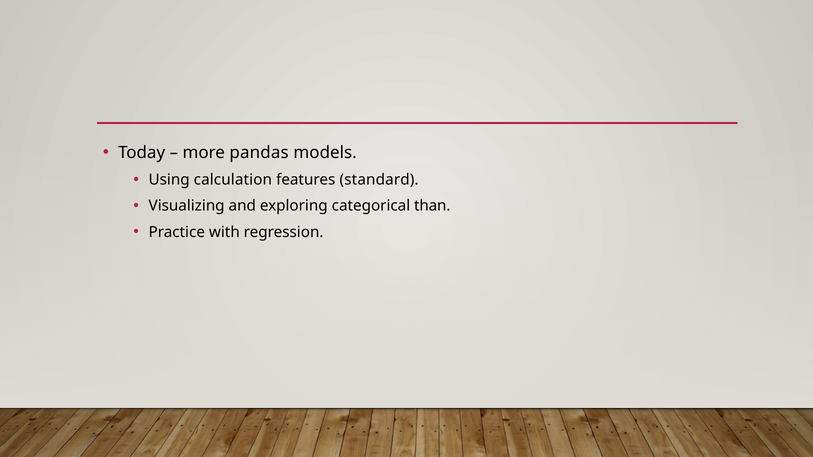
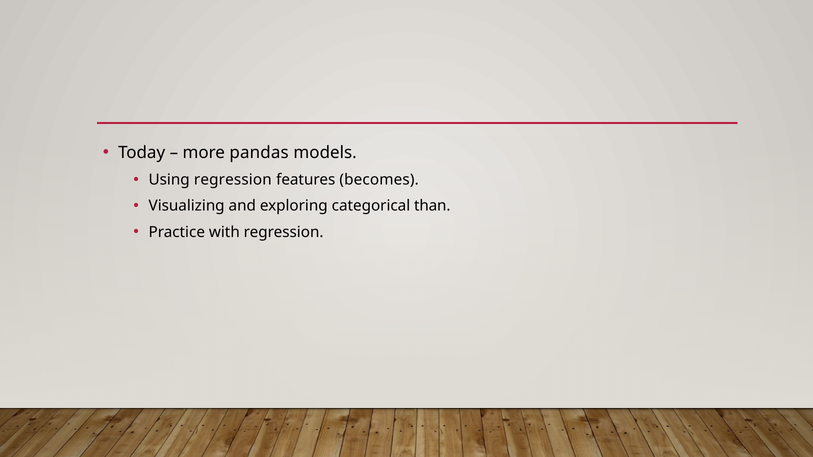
Using calculation: calculation -> regression (233, 180)
standard: standard -> becomes (379, 180)
